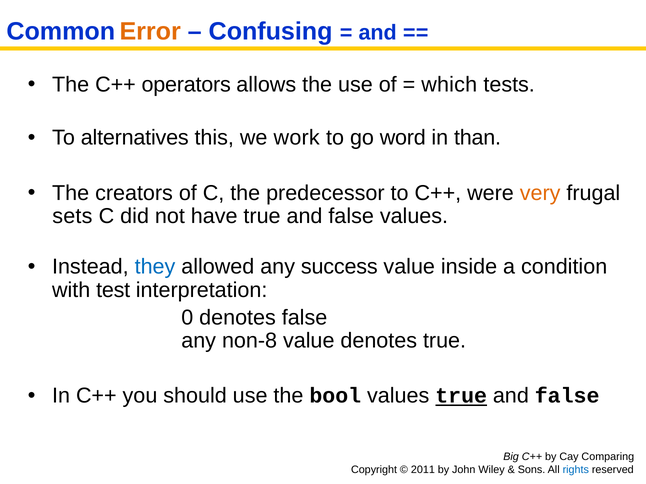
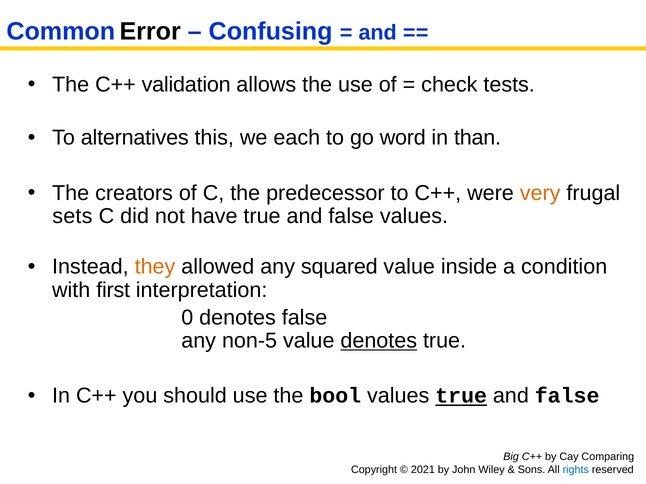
Error colour: orange -> black (150, 31)
operators: operators -> validation (186, 85)
which: which -> check (449, 85)
work: work -> each (297, 138)
they colour: blue -> orange (155, 267)
success: success -> squared (339, 267)
test: test -> first (113, 290)
non-8: non-8 -> non-5 (250, 341)
denotes underline: none -> present (379, 341)
2011: 2011 -> 2021 (423, 470)
